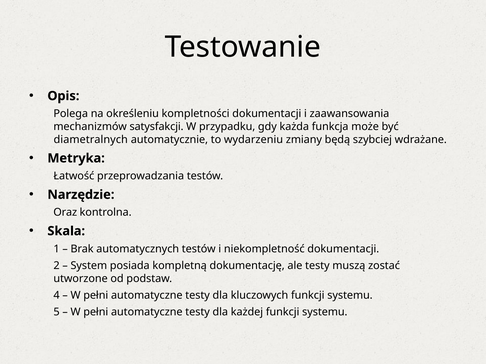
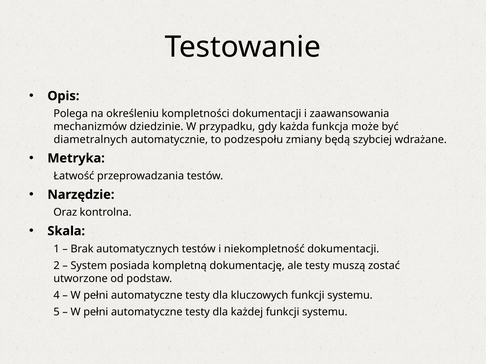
satysfakcji: satysfakcji -> dziedzinie (156, 127)
wydarzeniu: wydarzeniu -> podzespołu (254, 140)
